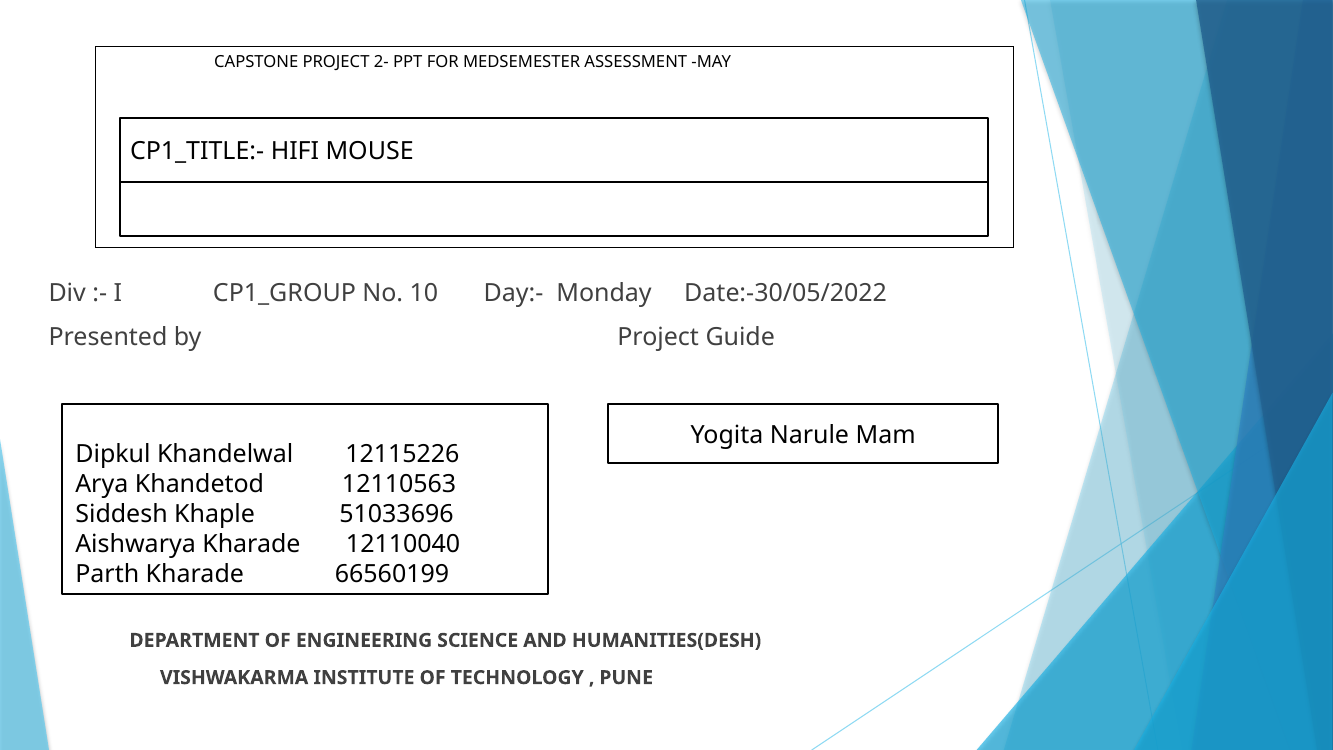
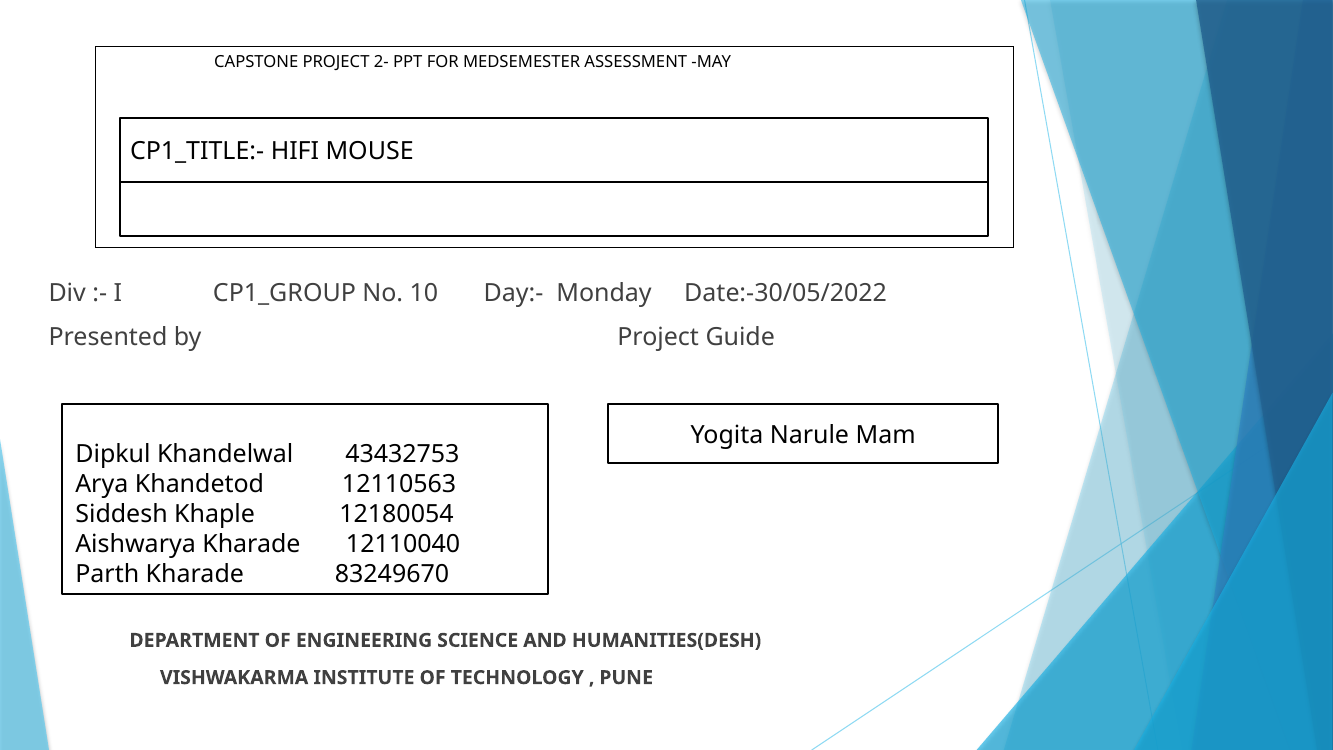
12115226: 12115226 -> 43432753 (402, 454)
51033696: 51033696 -> 12180054 (397, 514)
66560199: 66560199 -> 83249670 (392, 574)
